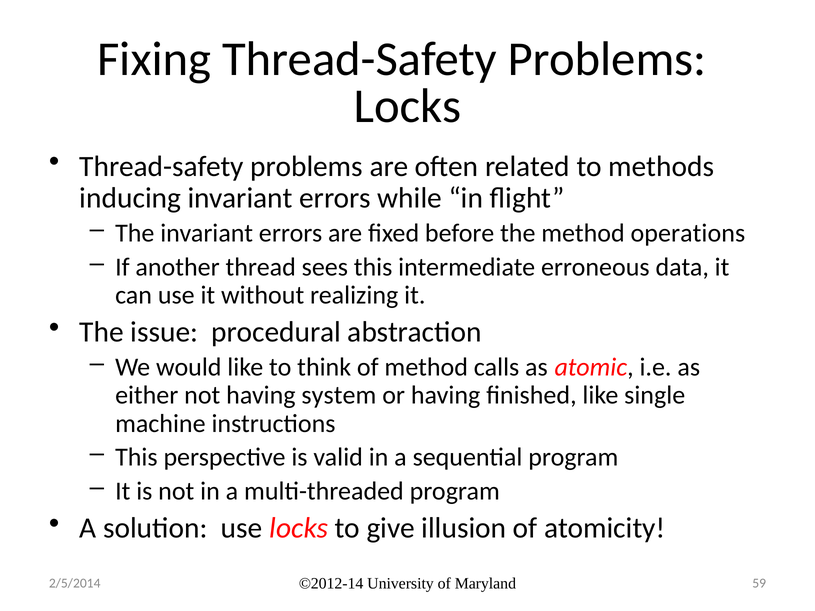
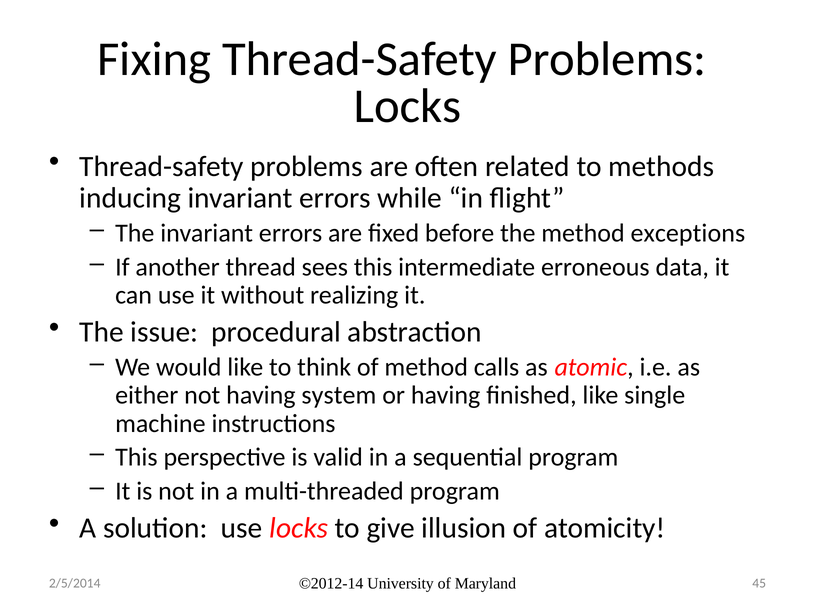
operations: operations -> exceptions (688, 233)
59: 59 -> 45 (759, 584)
